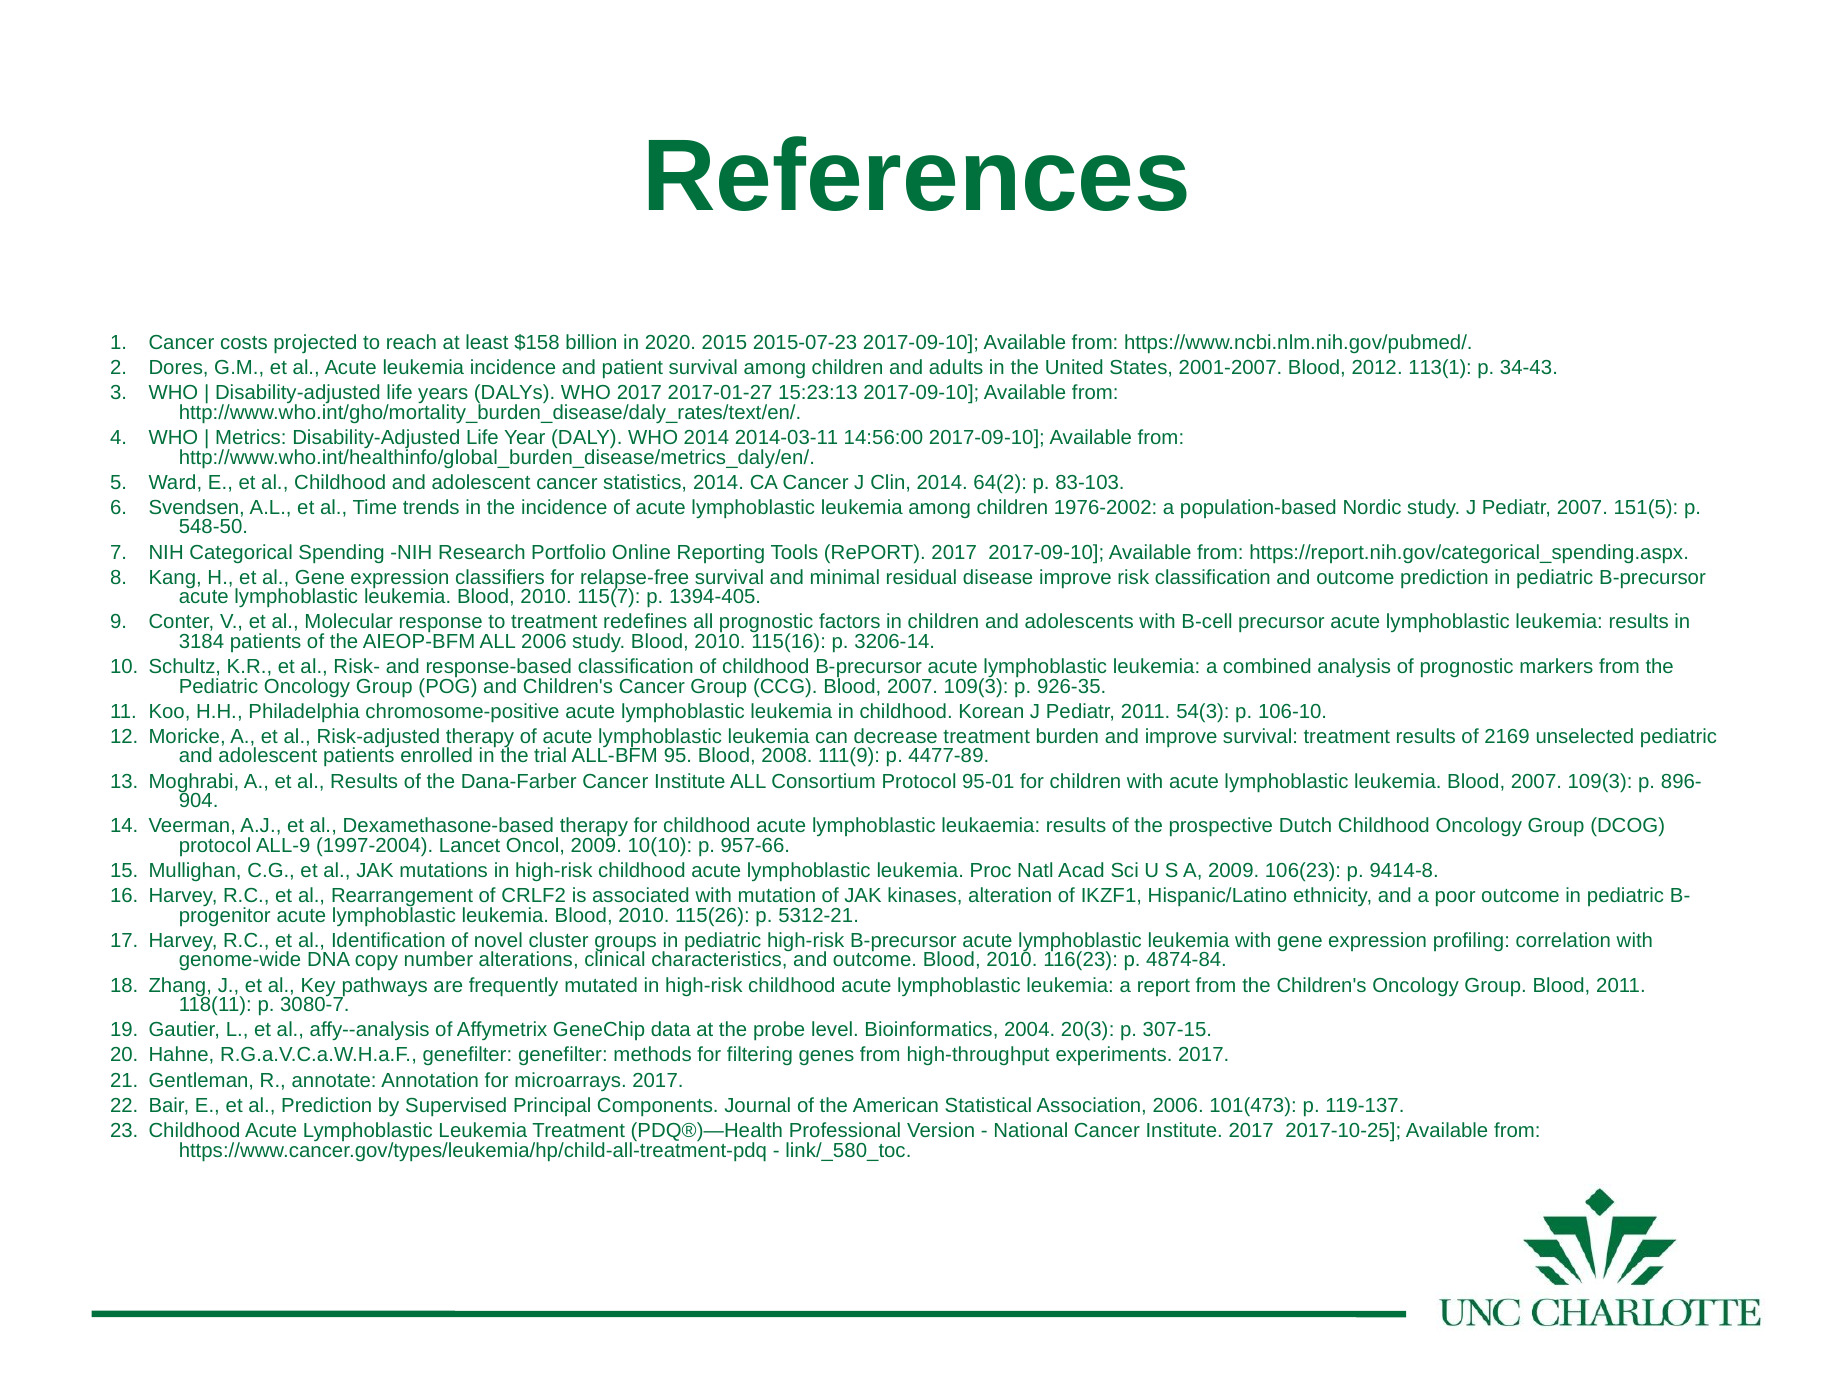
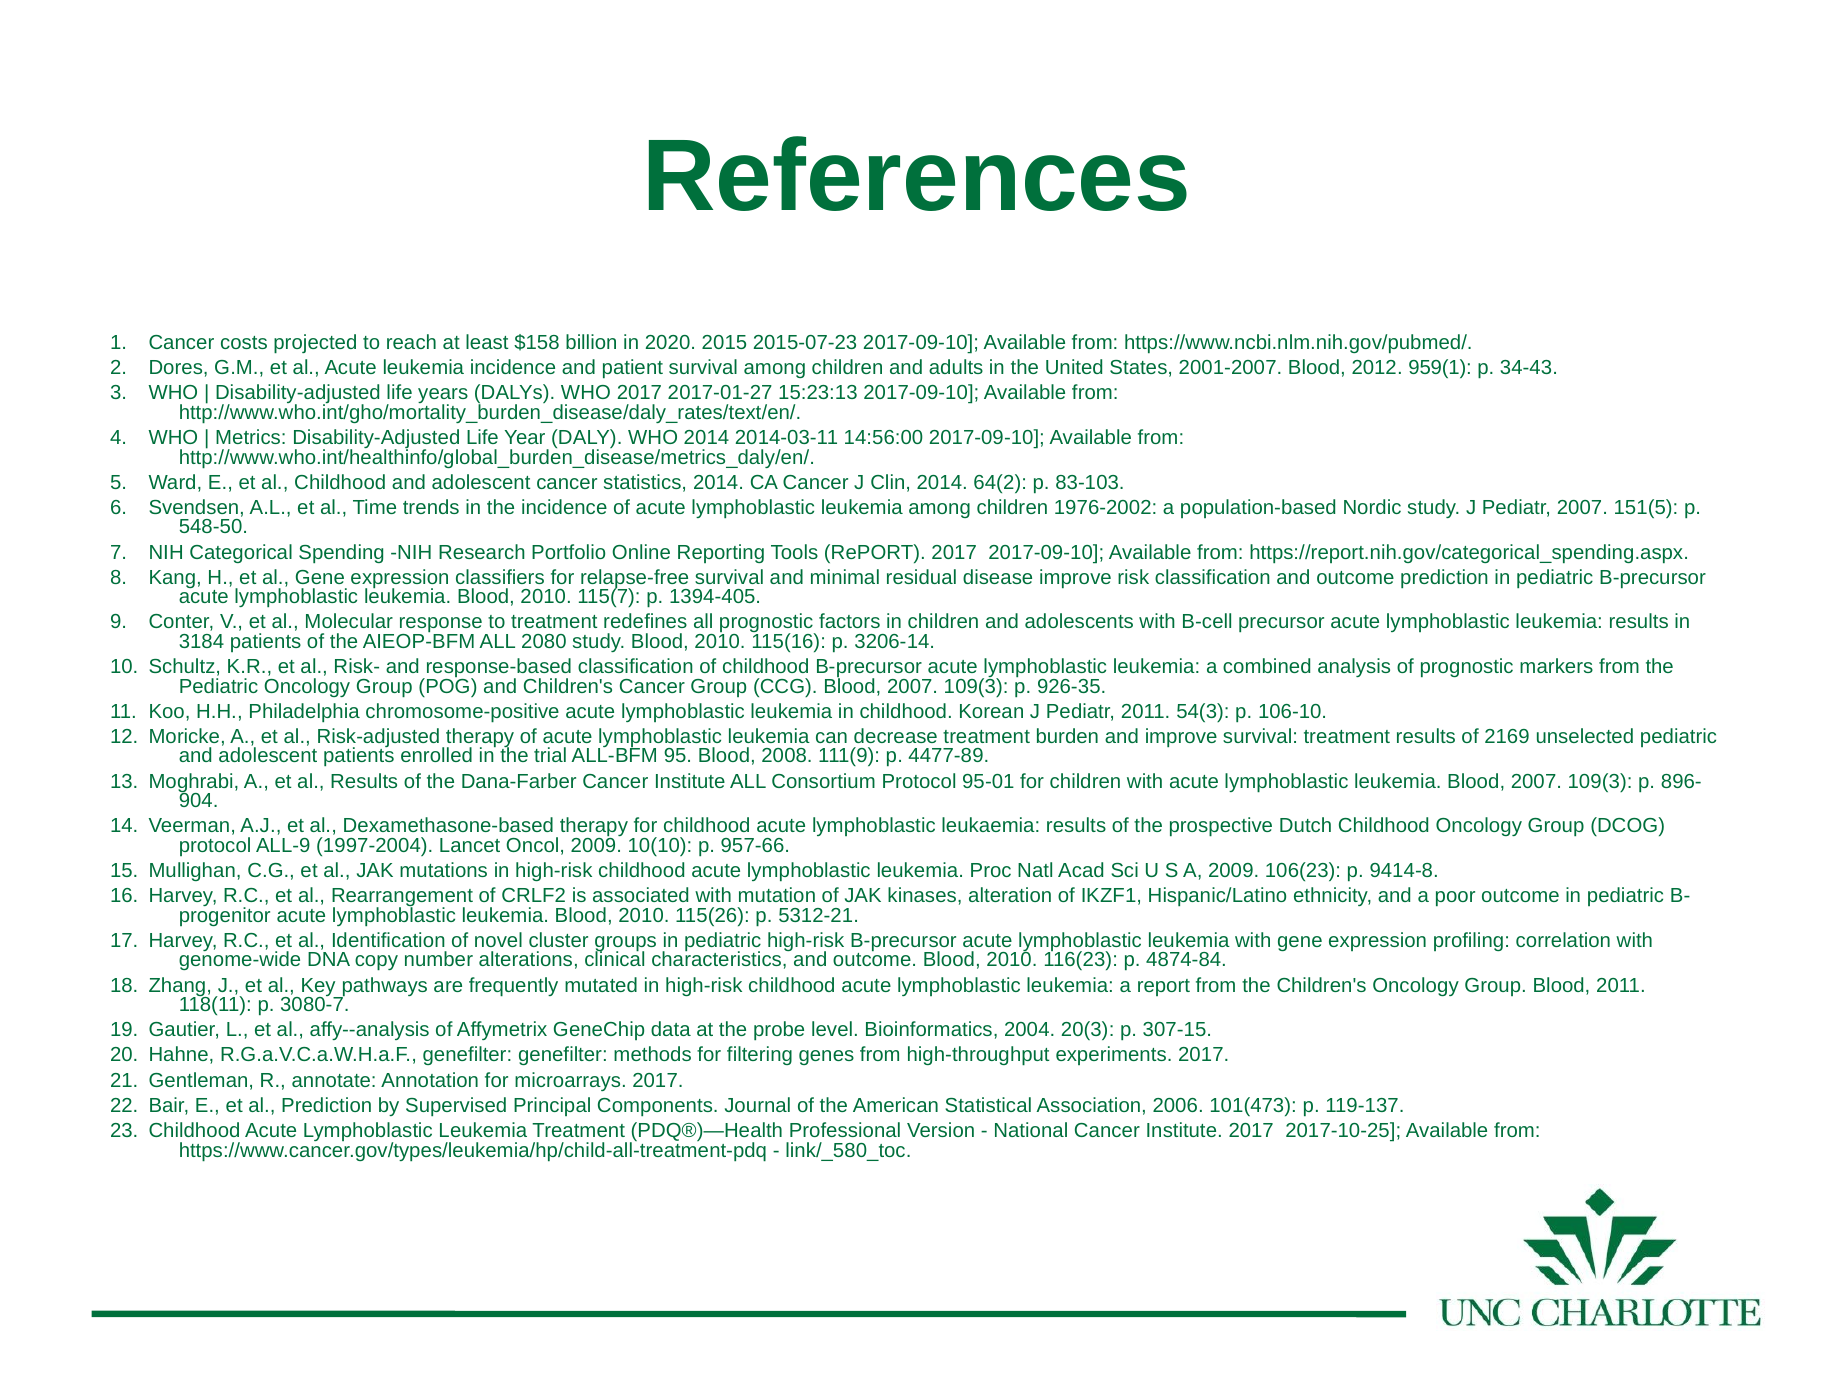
113(1: 113(1 -> 959(1 (1440, 368)
ALL 2006: 2006 -> 2080 (544, 642)
